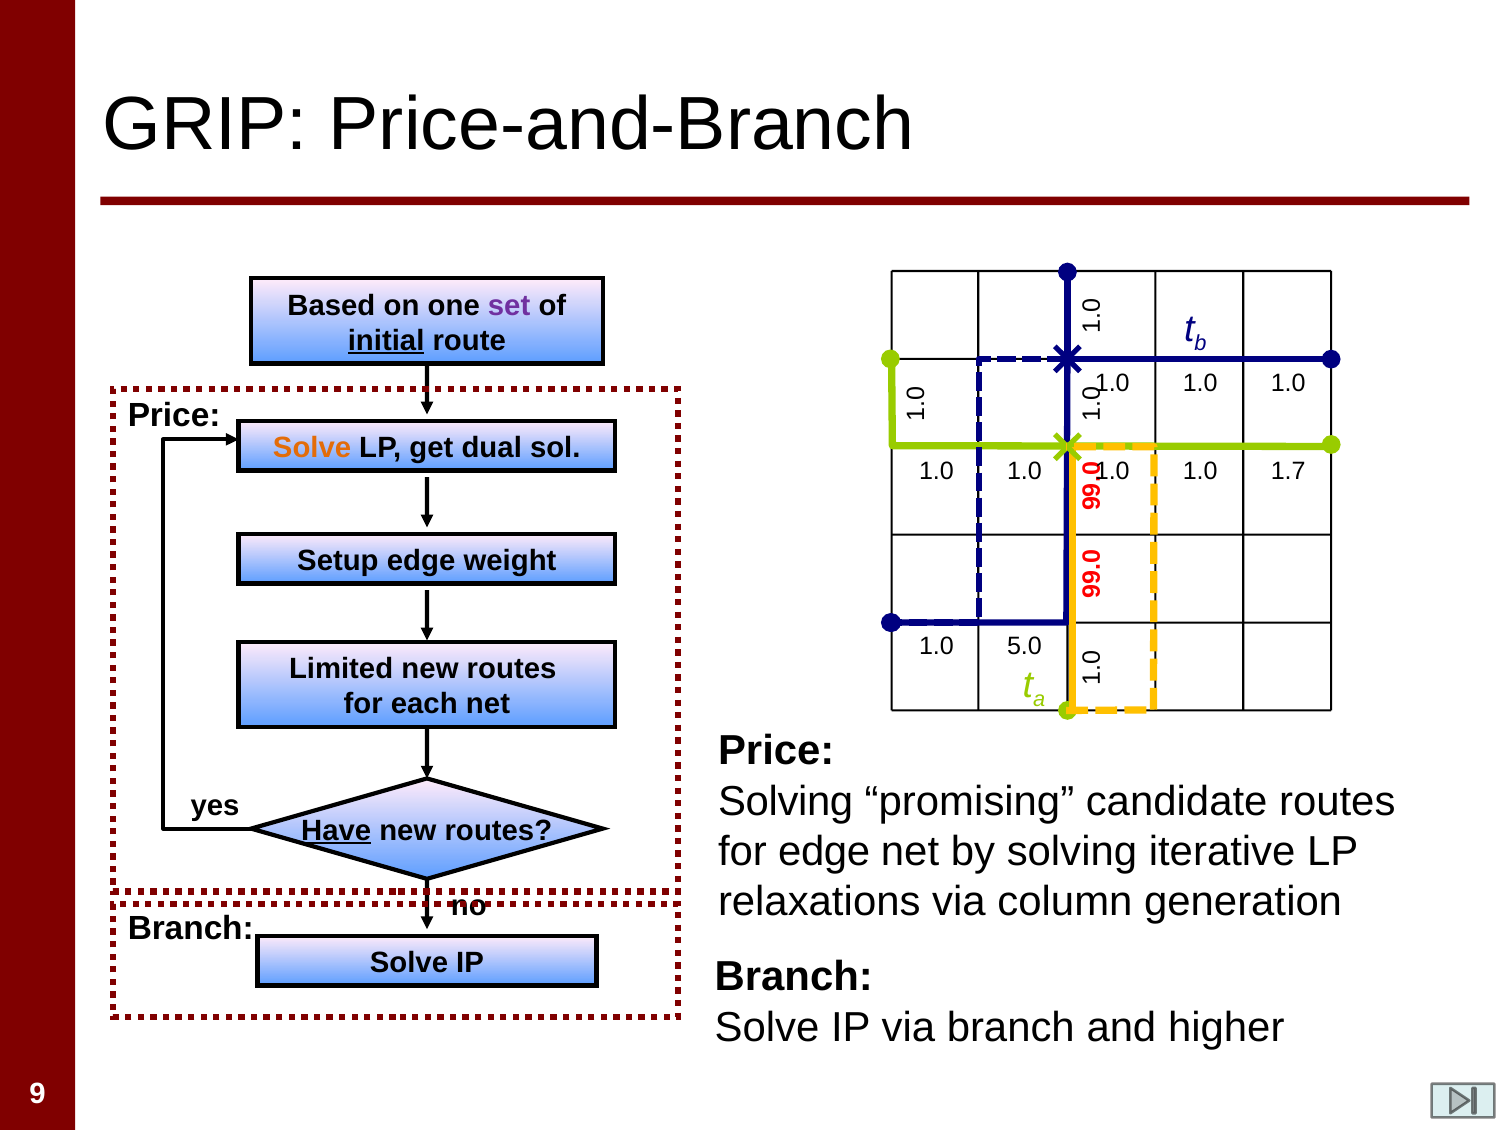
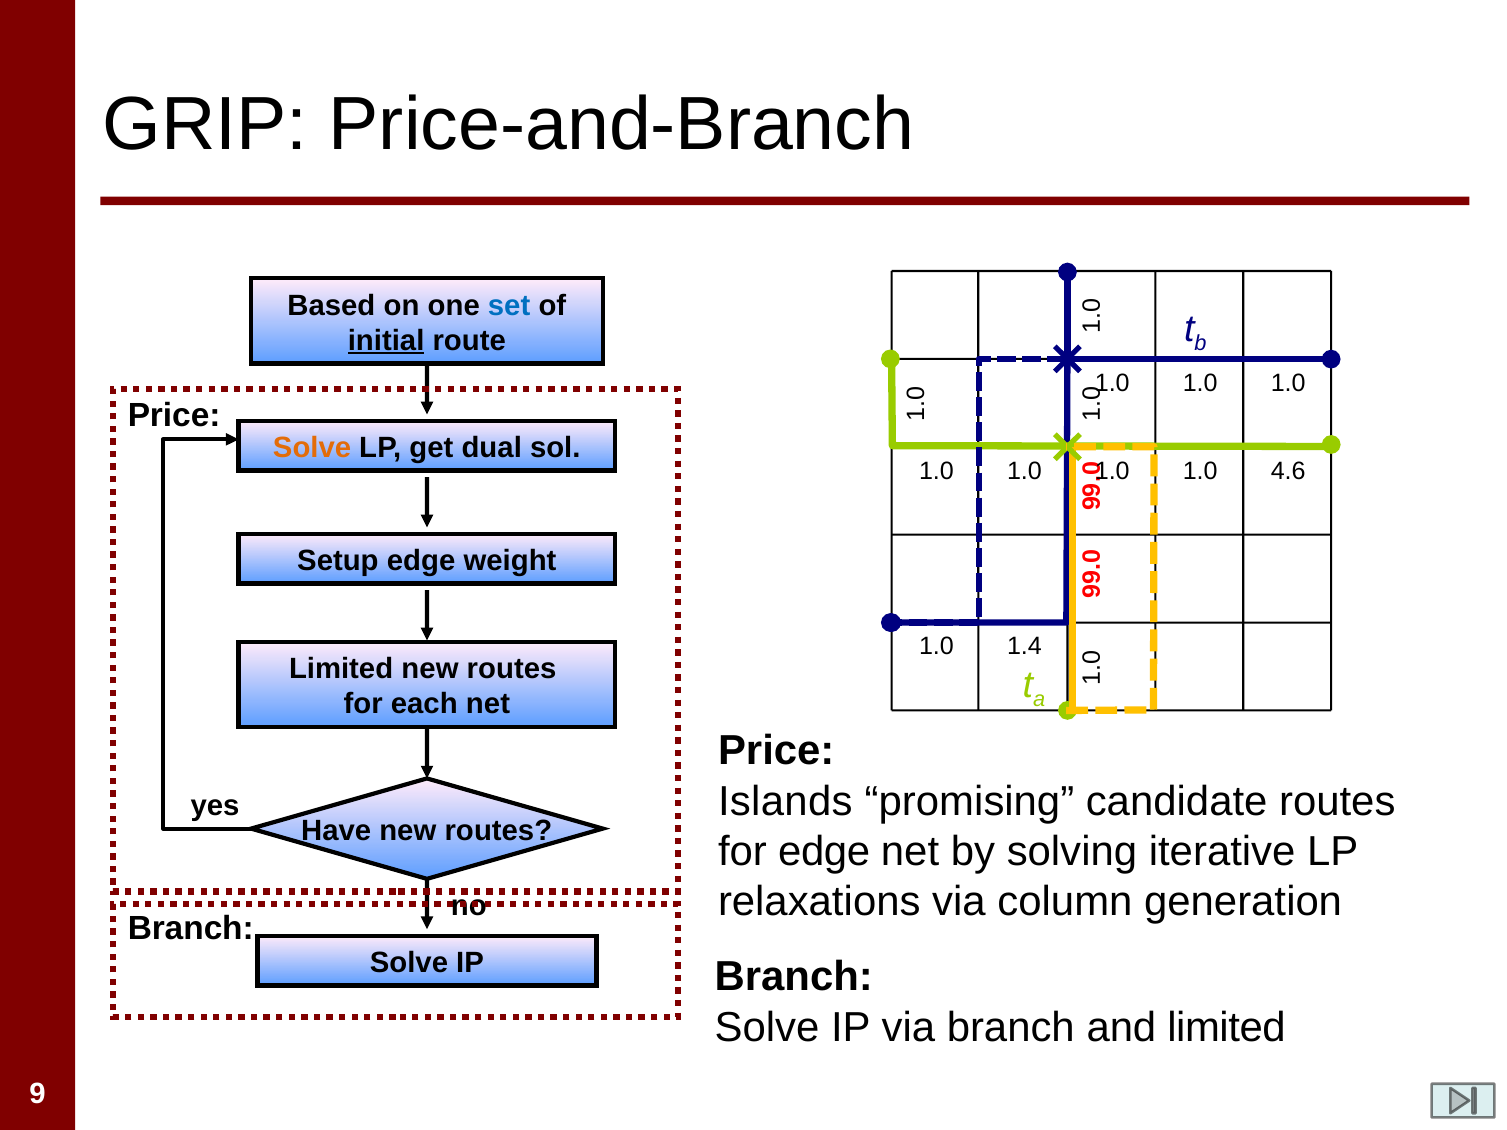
set colour: purple -> blue (509, 305)
1.7: 1.7 -> 4.6 (1288, 471)
5.0: 5.0 -> 1.4 (1024, 647)
Solving: Solving -> Islands (785, 801)
Have underline: present -> none (336, 831)
and higher: higher -> limited (1226, 1028)
